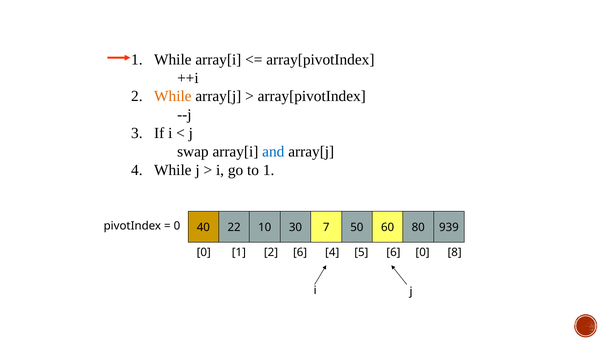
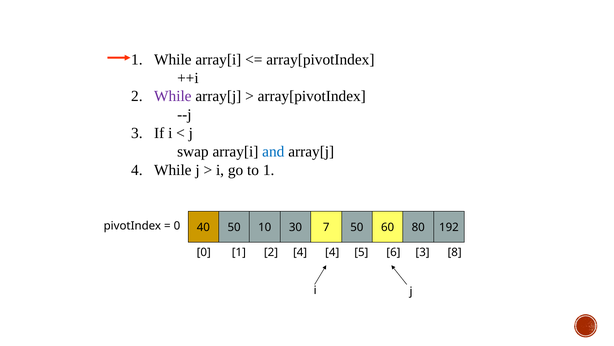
While colour: orange -> purple (173, 96)
40 22: 22 -> 50 (234, 227)
939: 939 -> 192 (449, 227)
2 6: 6 -> 4 (300, 252)
6 0: 0 -> 3 (423, 252)
